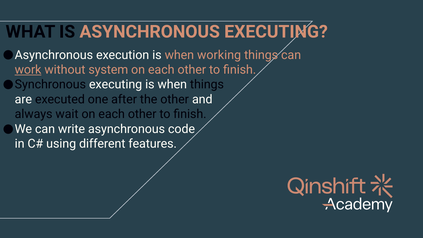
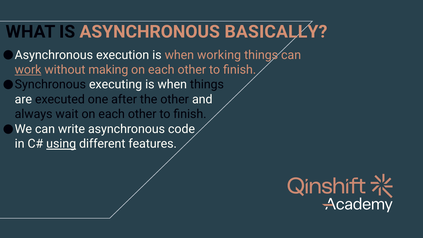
ASYNCHRONOUS EXECUTING: EXECUTING -> BASICALLY (276, 32)
system: system -> making (108, 70)
using underline: none -> present (61, 144)
